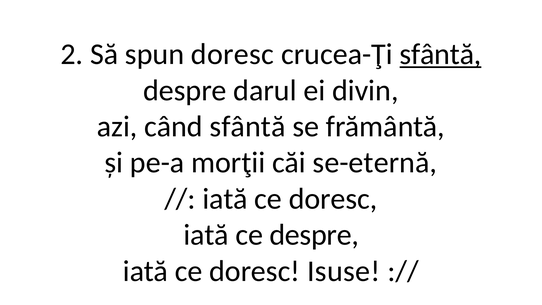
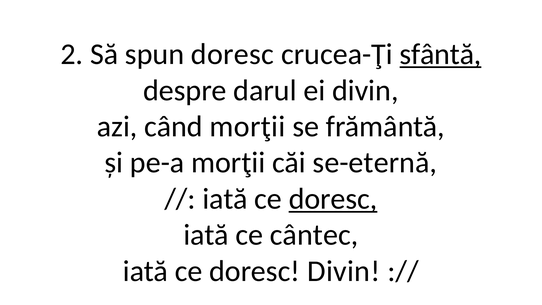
când sfântă: sfântă -> morţii (247, 127)
doresc underline: none -> present (333, 199)
ce despre: despre -> cântec (314, 235)
doresc Isuse: Isuse -> Divin (344, 271)
